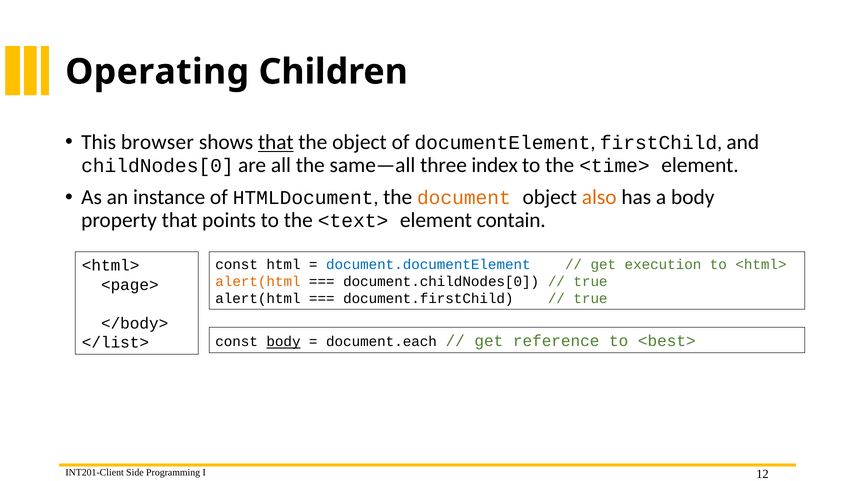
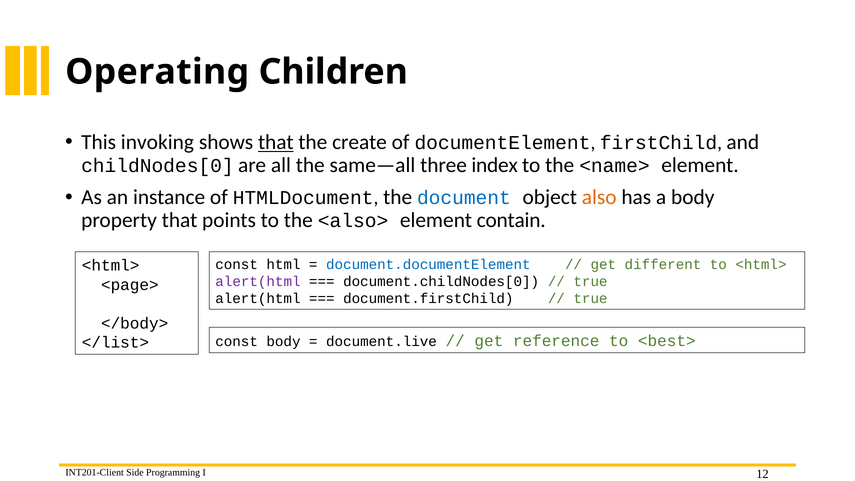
browser: browser -> invoking (157, 142)
the object: object -> create (360, 142)
<time>: <time> -> <name> (614, 166)
document colour: orange -> blue (464, 198)
<text>: <text> -> <also> (353, 221)
execution: execution -> different (663, 264)
alert(html colour: orange -> purple (258, 281)
body underline: present -> none (283, 342)
document.each: document.each -> document.live (381, 342)
